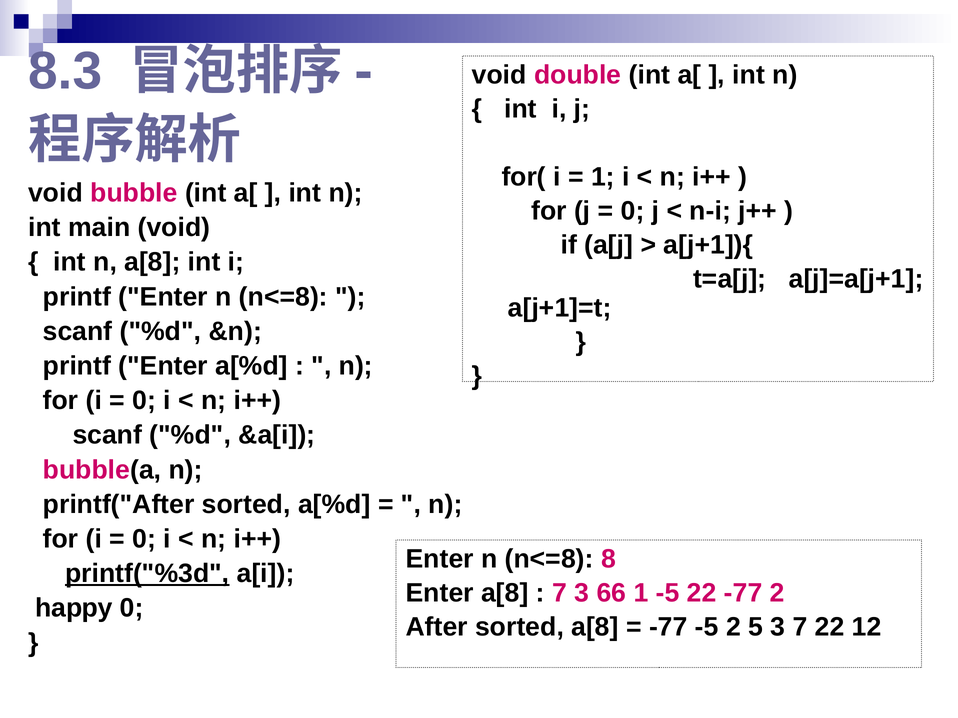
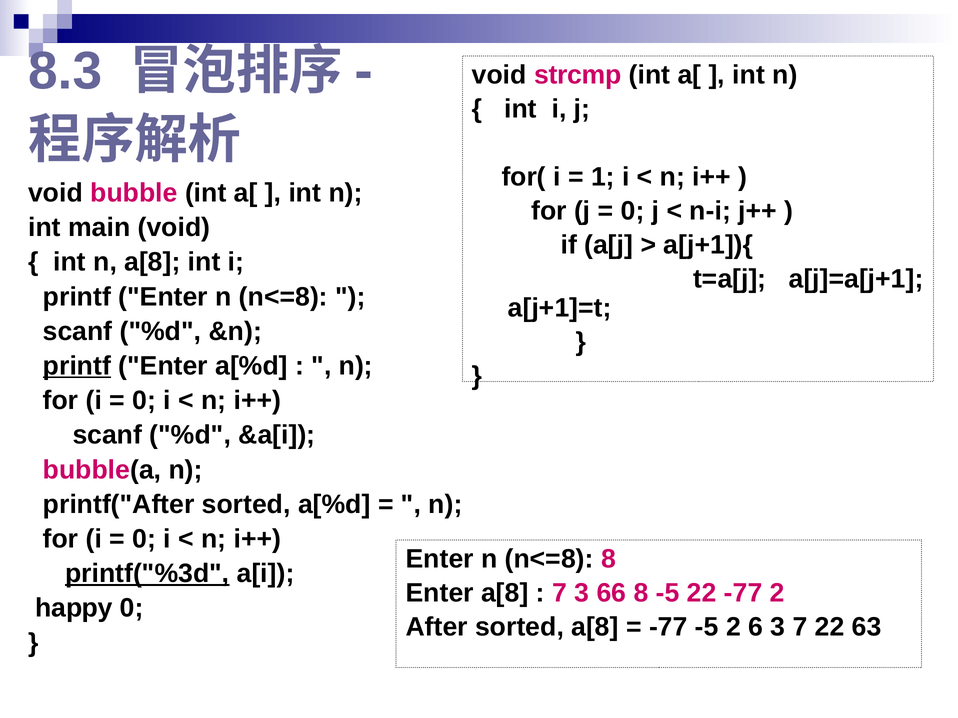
double: double -> strcmp (578, 75)
printf underline: none -> present (77, 366)
66 1: 1 -> 8 (641, 593)
5: 5 -> 6 (756, 628)
12: 12 -> 63 (867, 628)
